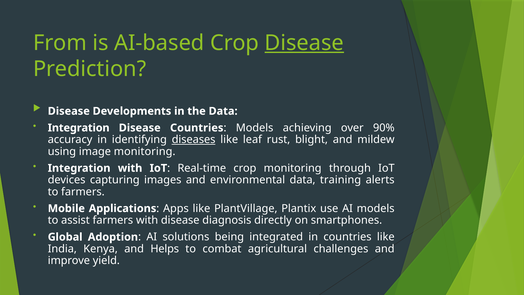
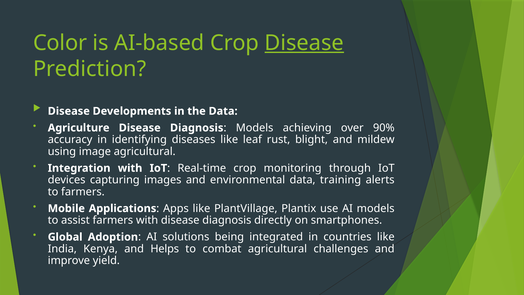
From: From -> Color (60, 43)
Integration: Integration -> Agriculture (79, 128)
Countries: Countries -> Diagnosis (197, 128)
diseases underline: present -> none (194, 140)
image monitoring: monitoring -> agricultural (145, 151)
